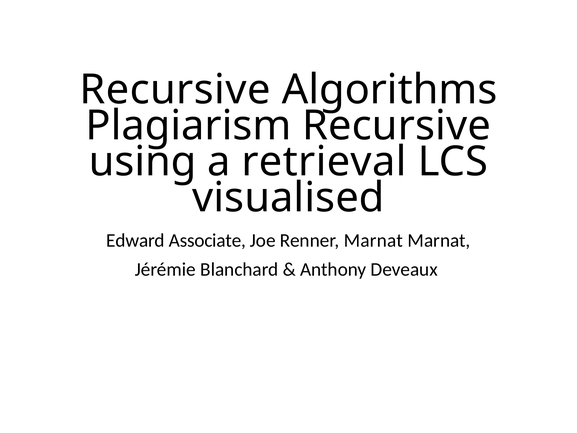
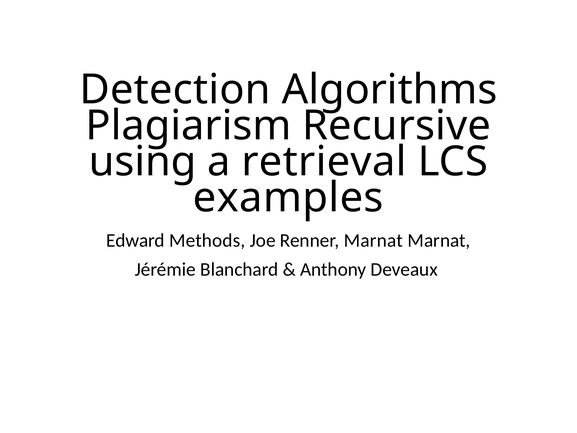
Recursive: Recursive -> Detection (175, 90)
visualised: visualised -> examples (288, 198)
Associate: Associate -> Methods (207, 240)
